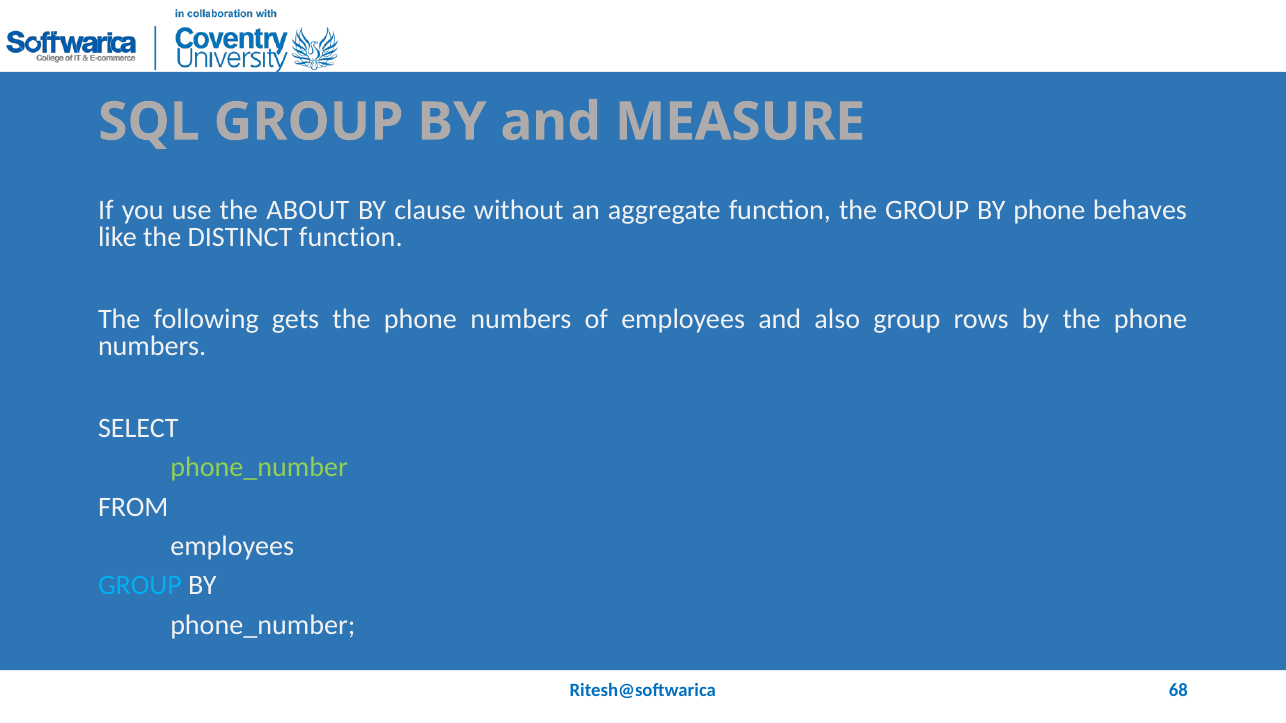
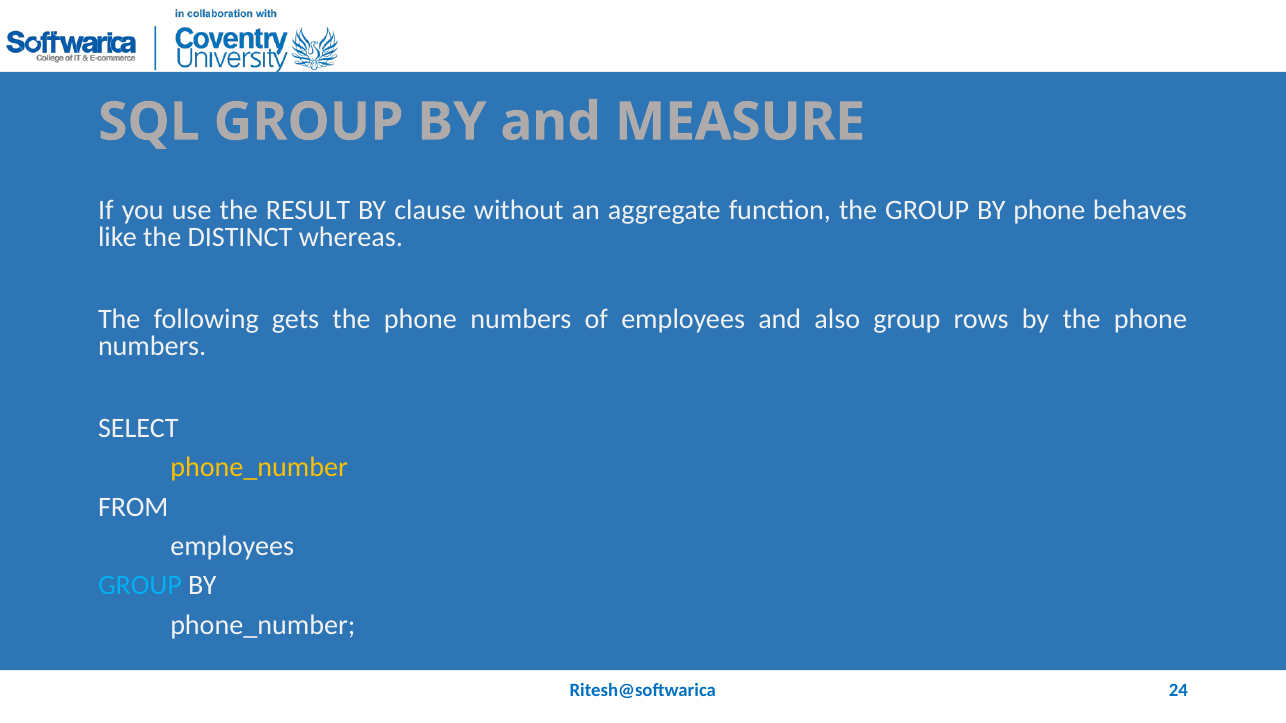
ABOUT: ABOUT -> RESULT (308, 210)
DISTINCT function: function -> whereas (351, 237)
phone_number colour: light green -> yellow (259, 468)
68: 68 -> 24 (1178, 691)
